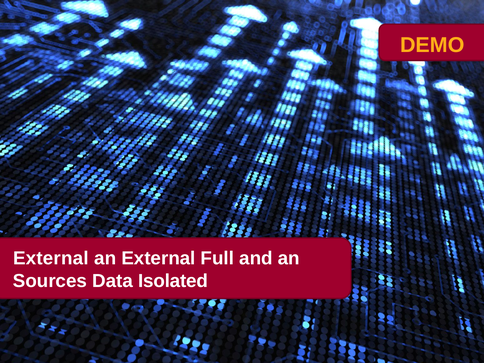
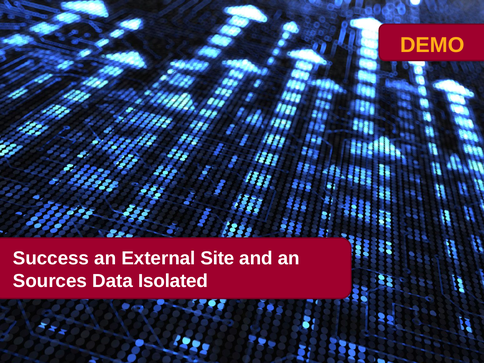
External: External -> Success (51, 258)
Full: Full -> Site (217, 258)
